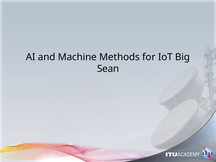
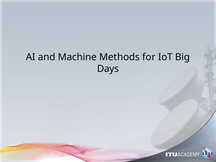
Sean: Sean -> Days (108, 69)
